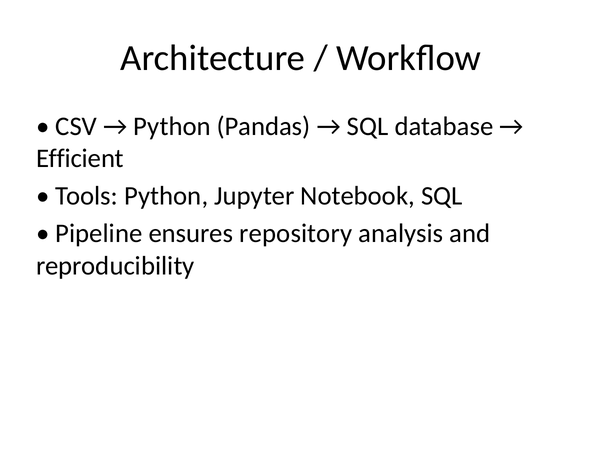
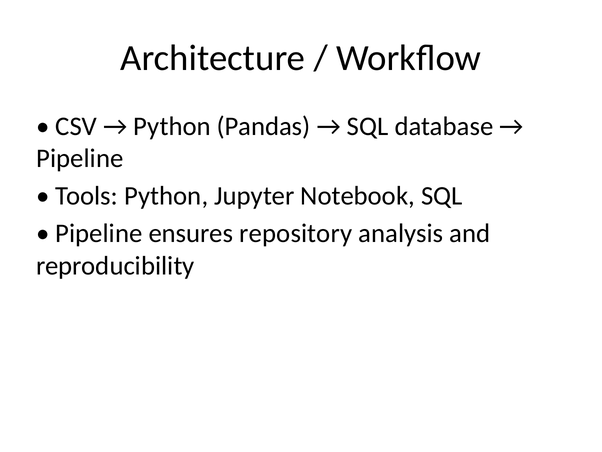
Efficient: Efficient -> Pipeline (80, 158)
